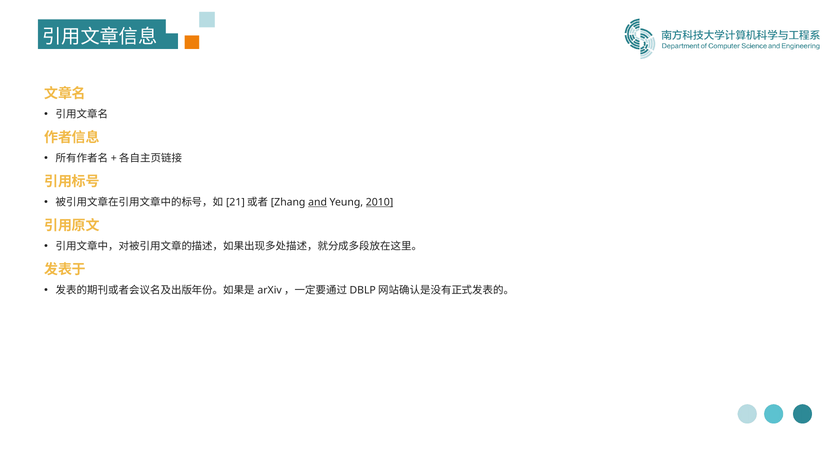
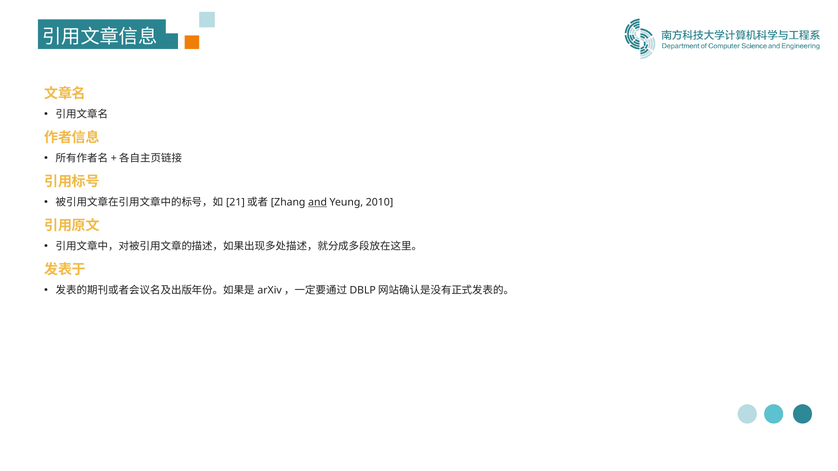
2010 underline: present -> none (380, 202)
